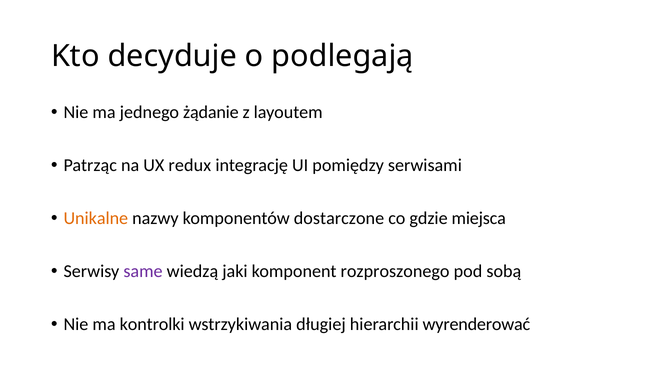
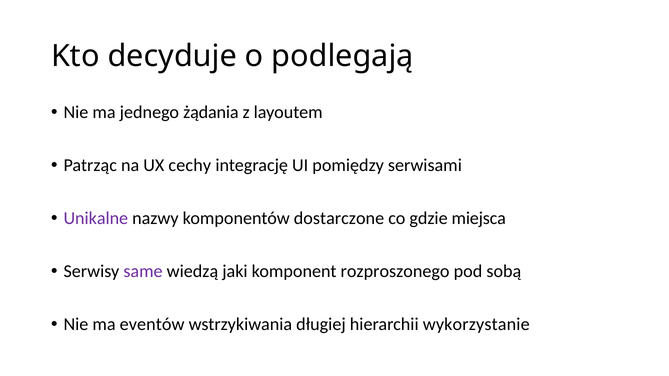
żądanie: żądanie -> żądania (211, 112)
redux: redux -> cechy (190, 165)
Unikalne colour: orange -> purple (96, 218)
kontrolki: kontrolki -> eventów (152, 325)
wyrenderować: wyrenderować -> wykorzystanie (476, 325)
